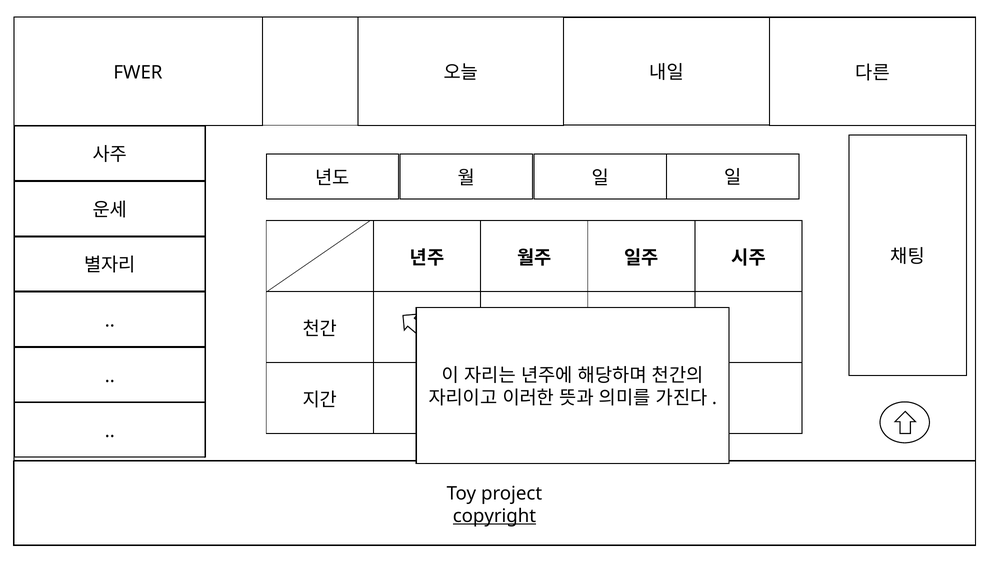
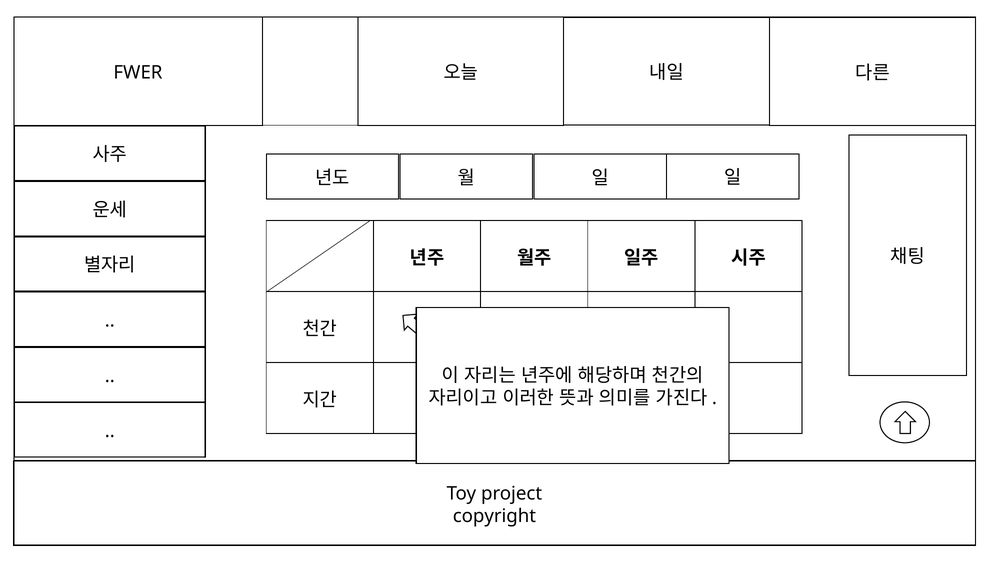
copyright underline: present -> none (494, 516)
